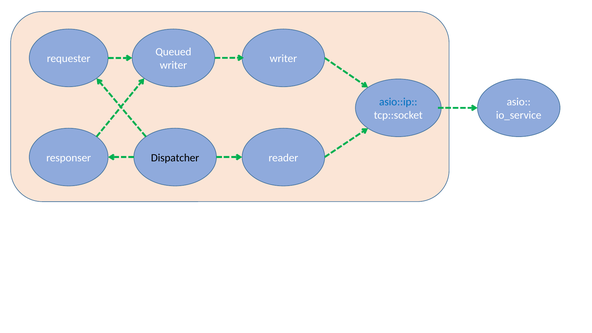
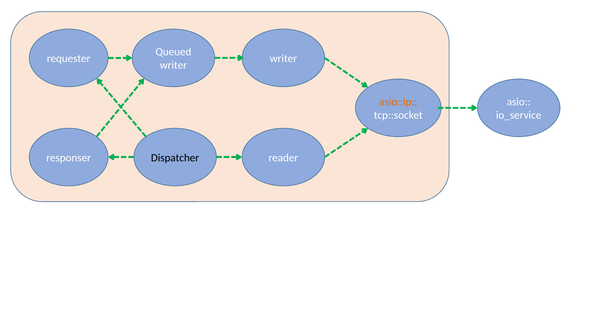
asio::ip colour: blue -> orange (398, 102)
